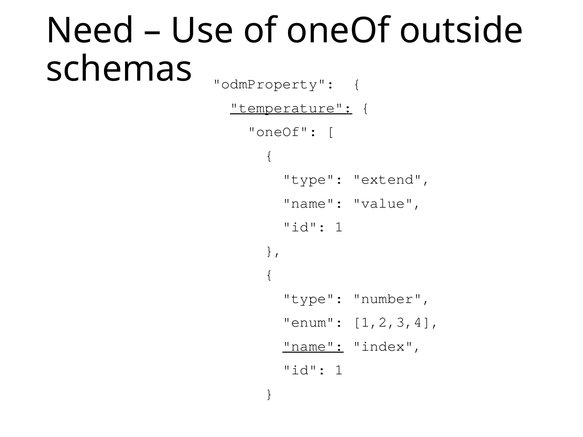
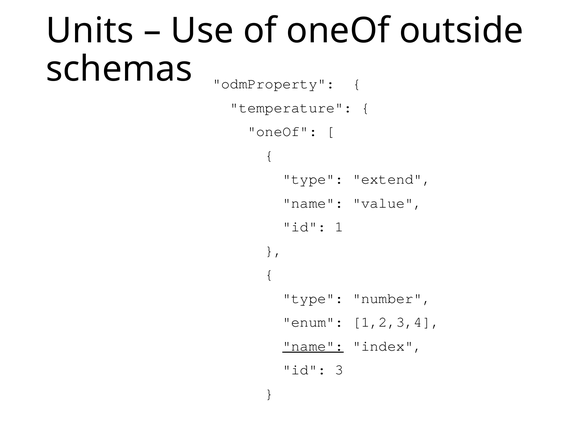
Need: Need -> Units (90, 31)
temperature underline: present -> none (291, 108)
1: 1 -> 3 (339, 370)
